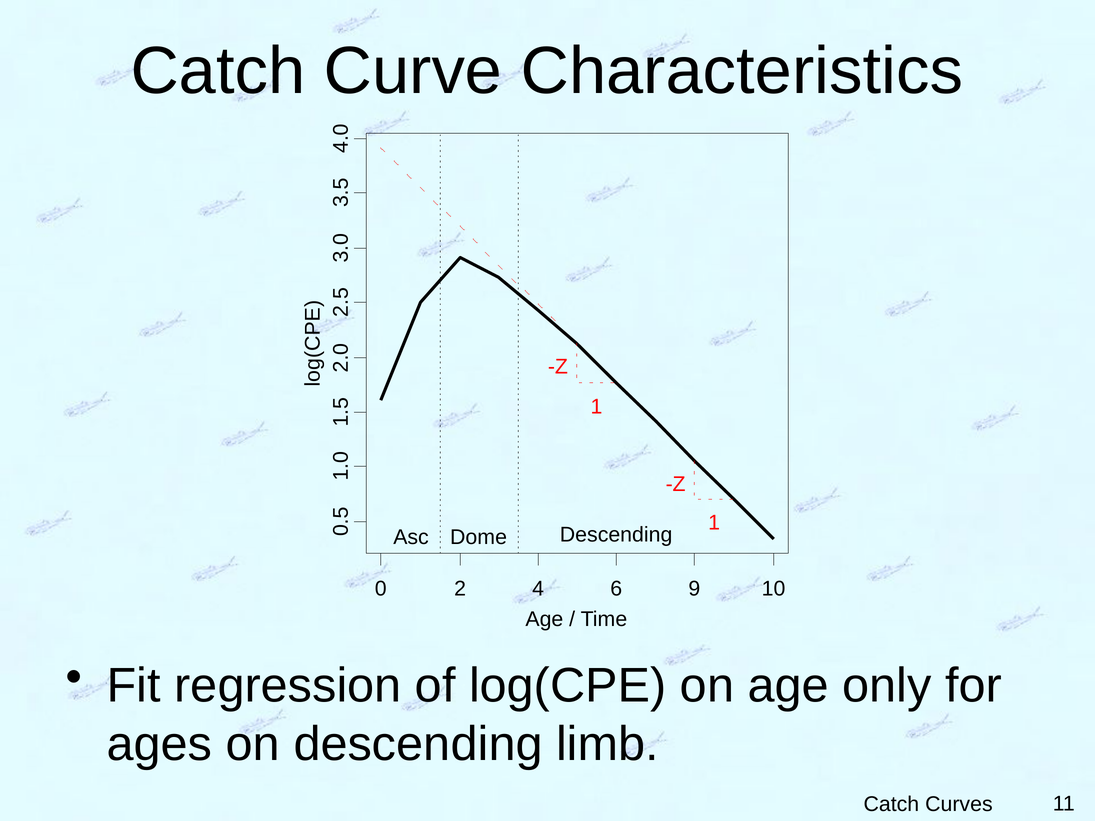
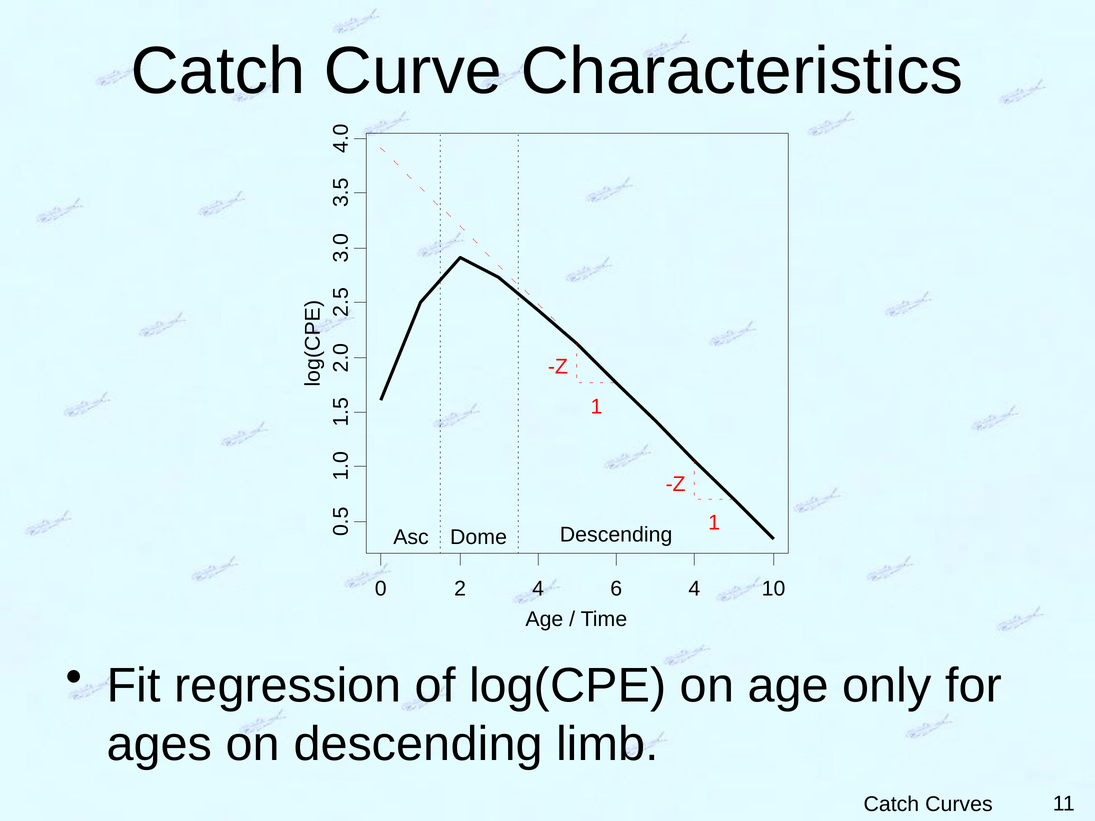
6 9: 9 -> 4 (694, 589)
